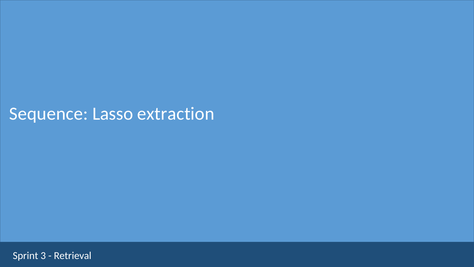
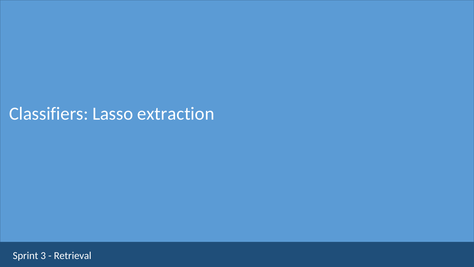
Sequence: Sequence -> Classifiers (49, 114)
